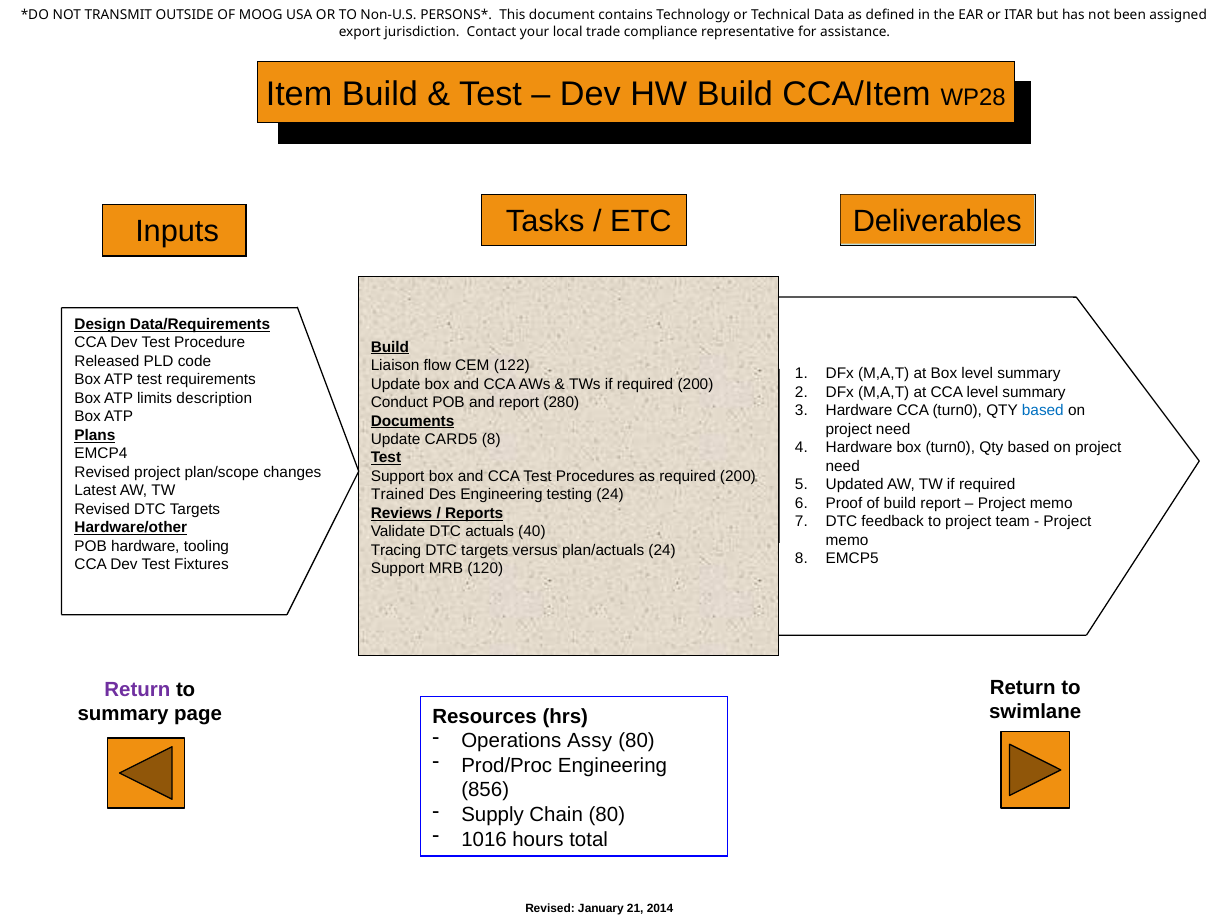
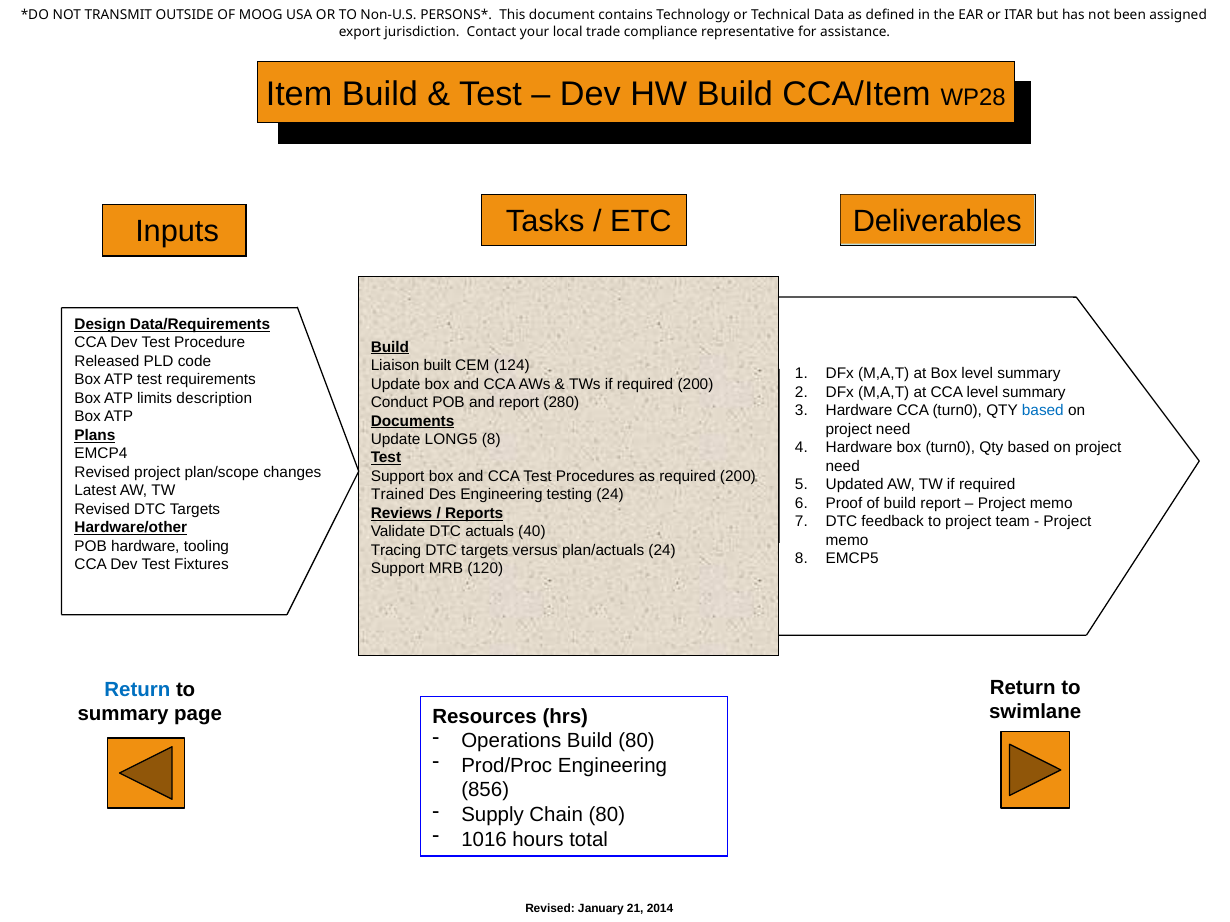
flow: flow -> built (437, 366)
122: 122 -> 124 (512, 366)
CARD5: CARD5 -> LONG5 (451, 440)
Return colour: purple -> blue (137, 690)
Operations Assy: Assy -> Build (590, 741)
